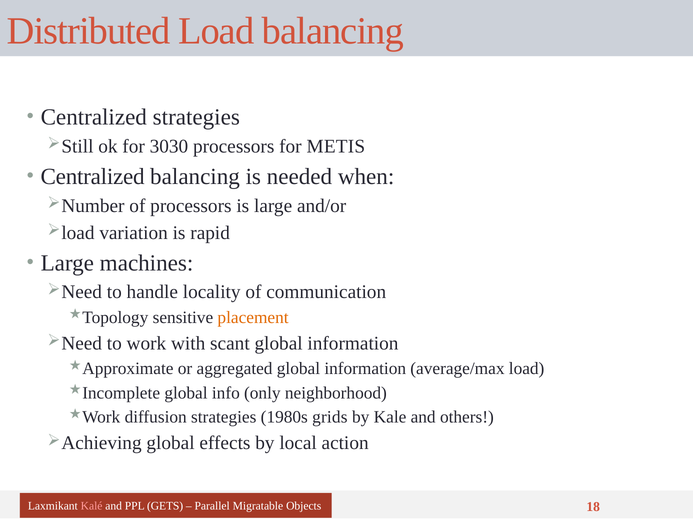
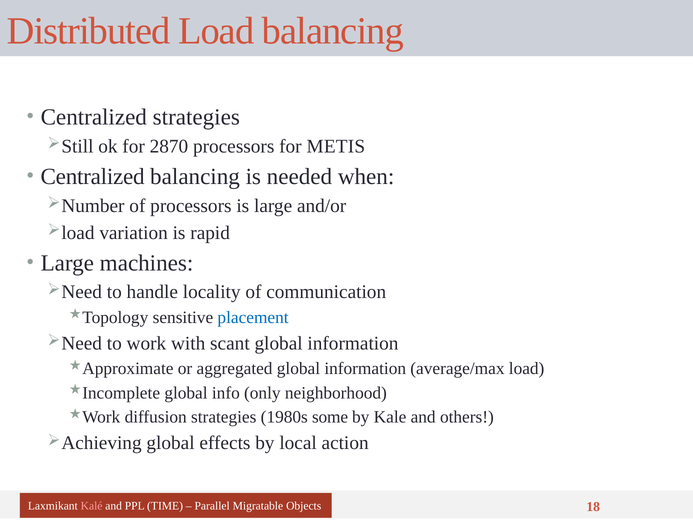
3030: 3030 -> 2870 (169, 146)
placement colour: orange -> blue (253, 317)
grids: grids -> some (330, 417)
GETS: GETS -> TIME (165, 506)
